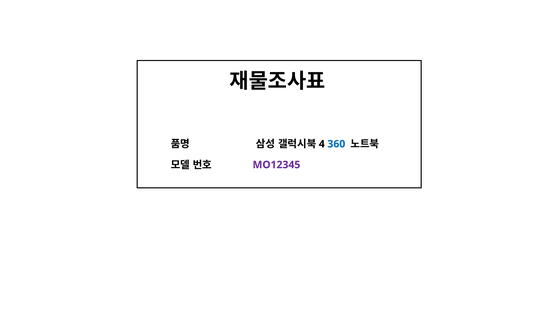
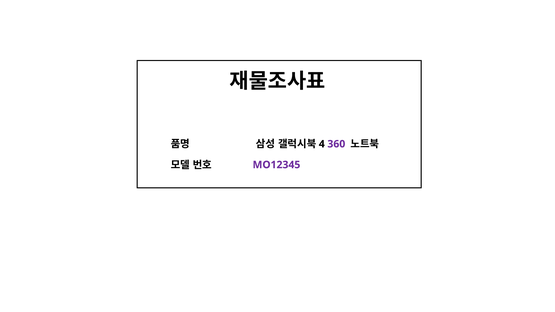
360 colour: blue -> purple (336, 144)
